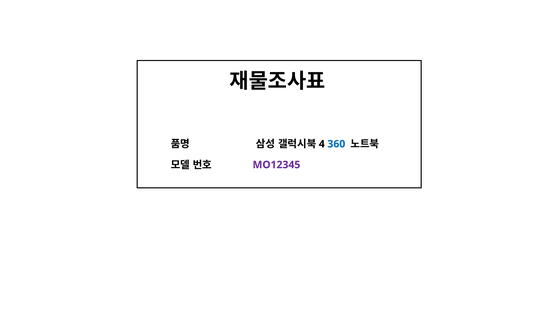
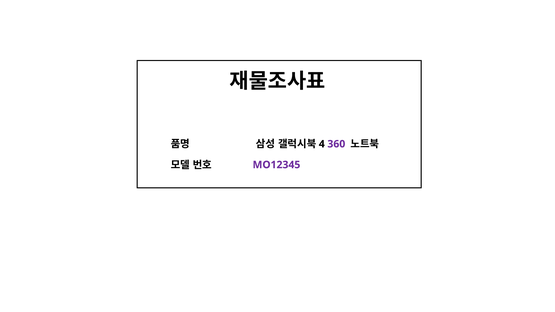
360 colour: blue -> purple (336, 144)
